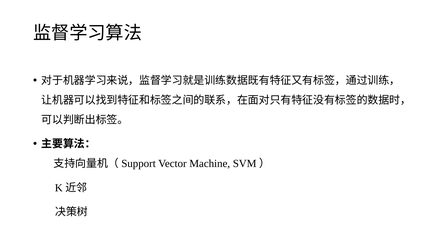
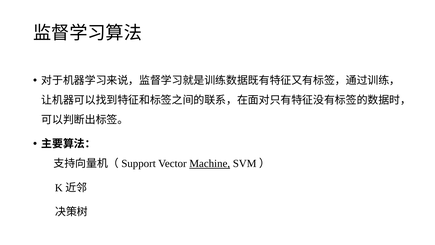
Machine underline: none -> present (210, 163)
